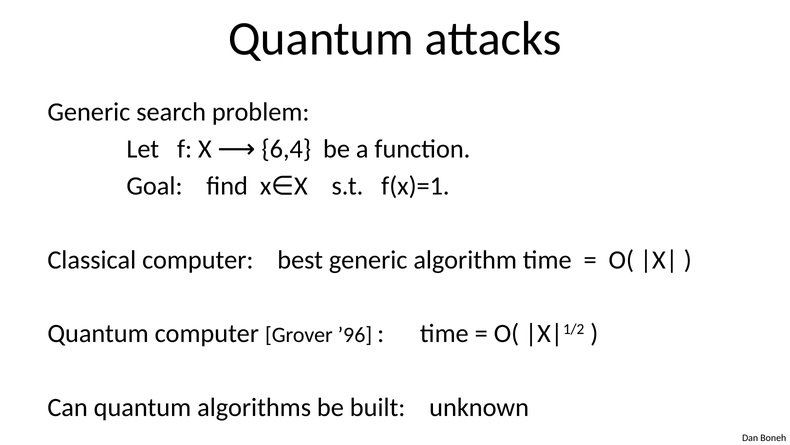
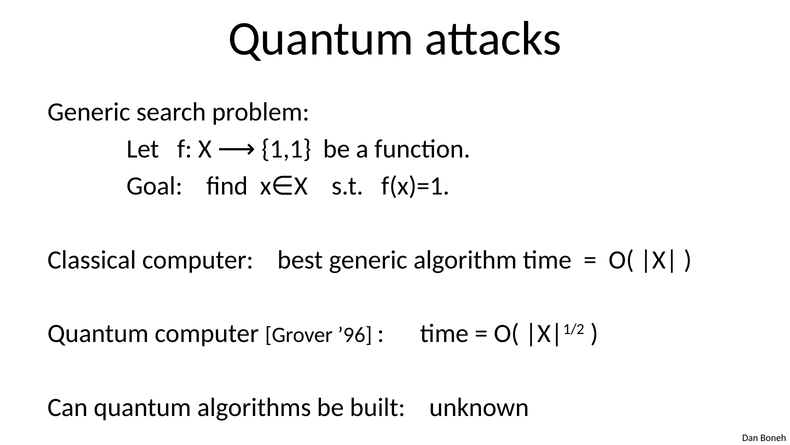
6,4: 6,4 -> 1,1 (286, 149)
